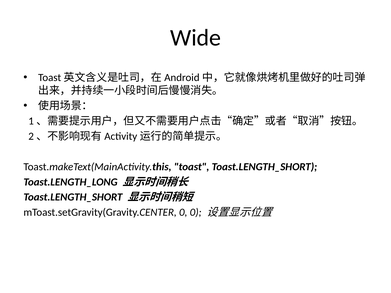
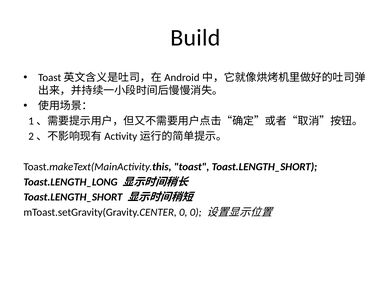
Wide: Wide -> Build (195, 38)
